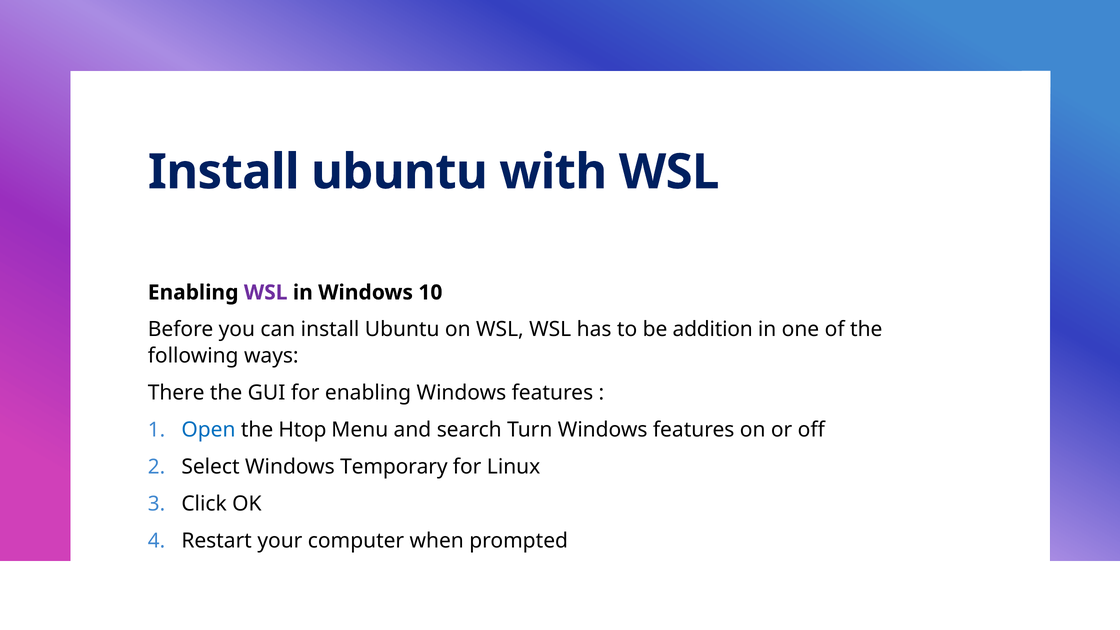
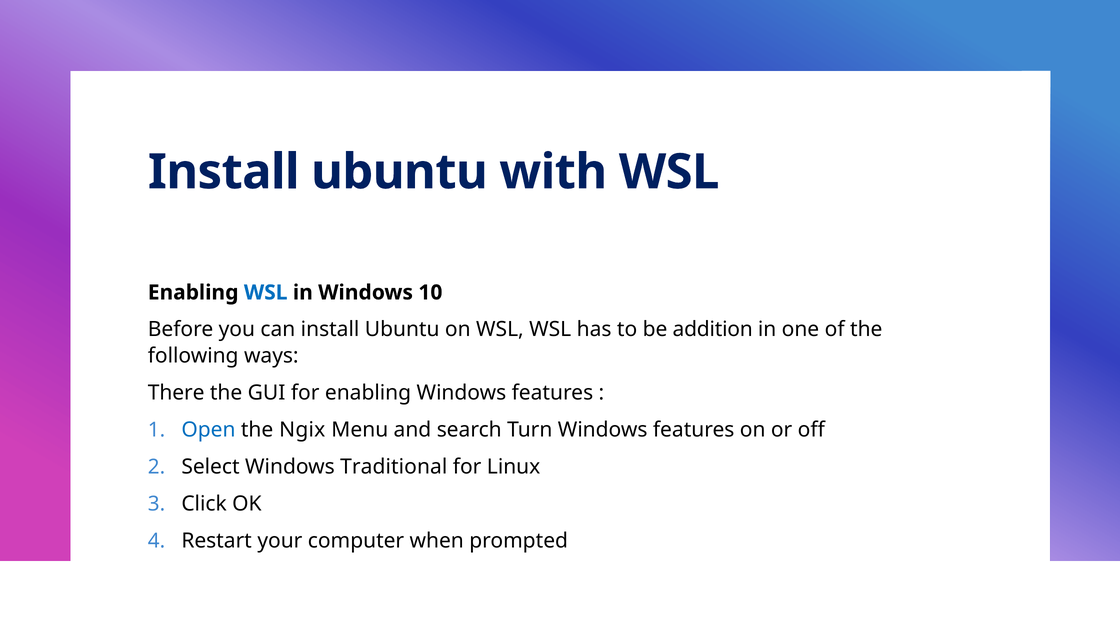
WSL colour: purple -> blue (266, 293)
Htop: Htop -> Ngix (302, 430)
Temporary: Temporary -> Traditional (394, 467)
